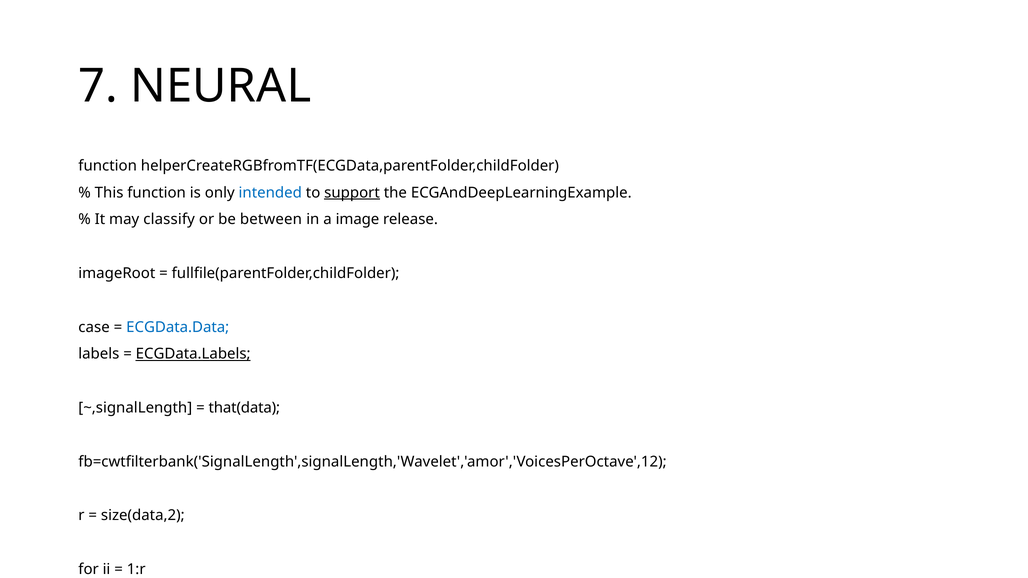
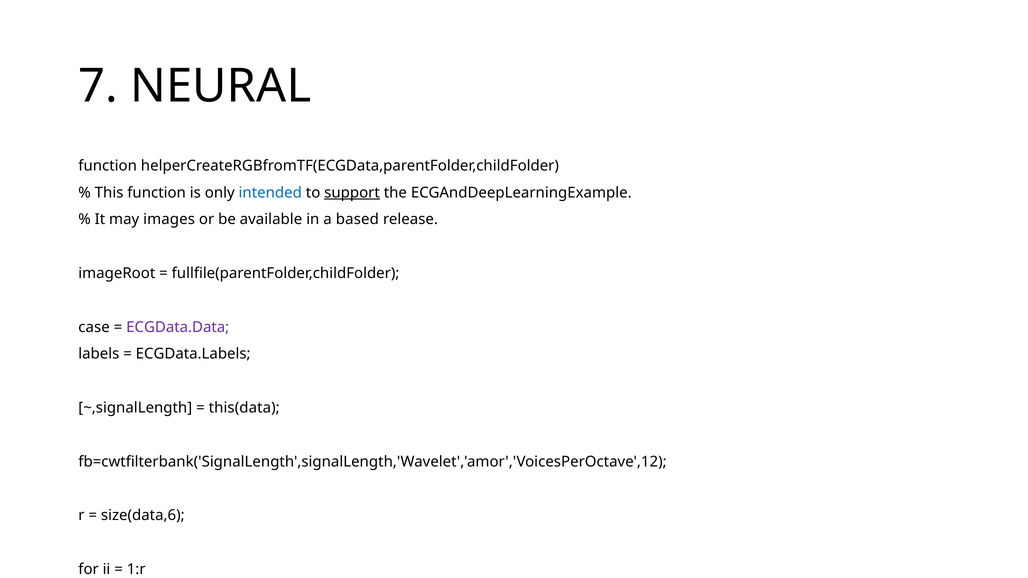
classify: classify -> images (169, 220)
between: between -> available (271, 220)
image: image -> based (357, 220)
ECGData.Data colour: blue -> purple (178, 327)
ECGData.Labels underline: present -> none (193, 354)
that(data: that(data -> this(data (244, 408)
size(data,2: size(data,2 -> size(data,6 (143, 516)
